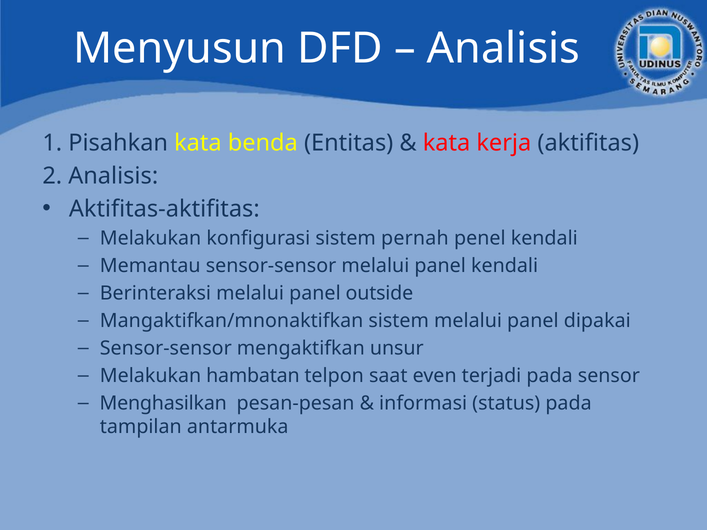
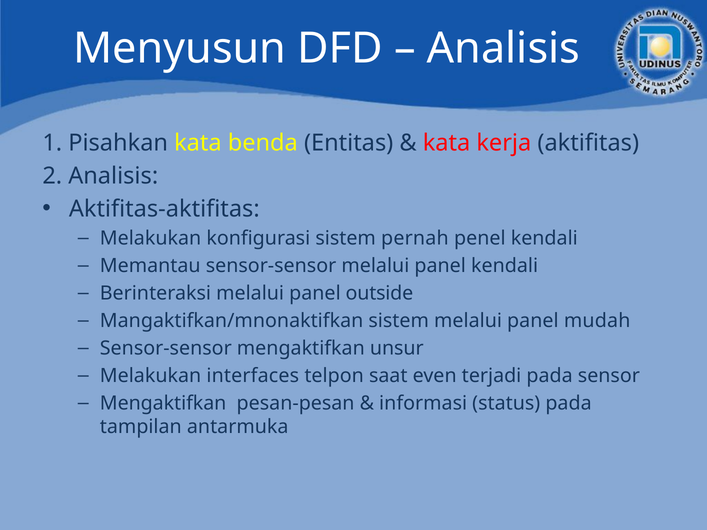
dipakai: dipakai -> mudah (597, 321)
hambatan: hambatan -> interfaces (253, 376)
Menghasilkan: Menghasilkan -> Mengaktifkan (163, 404)
